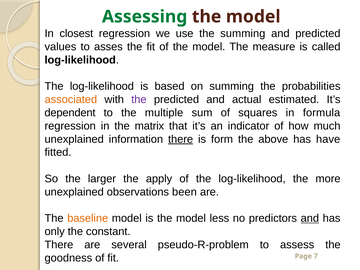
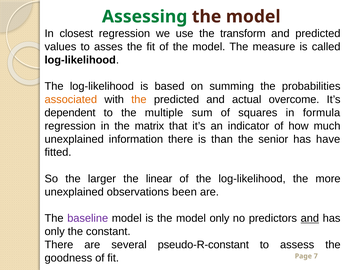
the summing: summing -> transform (243, 34)
the colour: purple -> orange (139, 100)
estimated: estimated -> overcome (294, 100)
there underline: present -> none (181, 139)
form: form -> than (222, 139)
above: above -> senior (273, 139)
apply: apply -> linear (159, 179)
baseline colour: orange -> purple (88, 218)
model less: less -> only (219, 218)
pseudo-R-problem: pseudo-R-problem -> pseudo-R-constant (203, 245)
